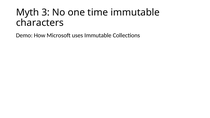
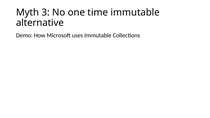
characters: characters -> alternative (40, 23)
